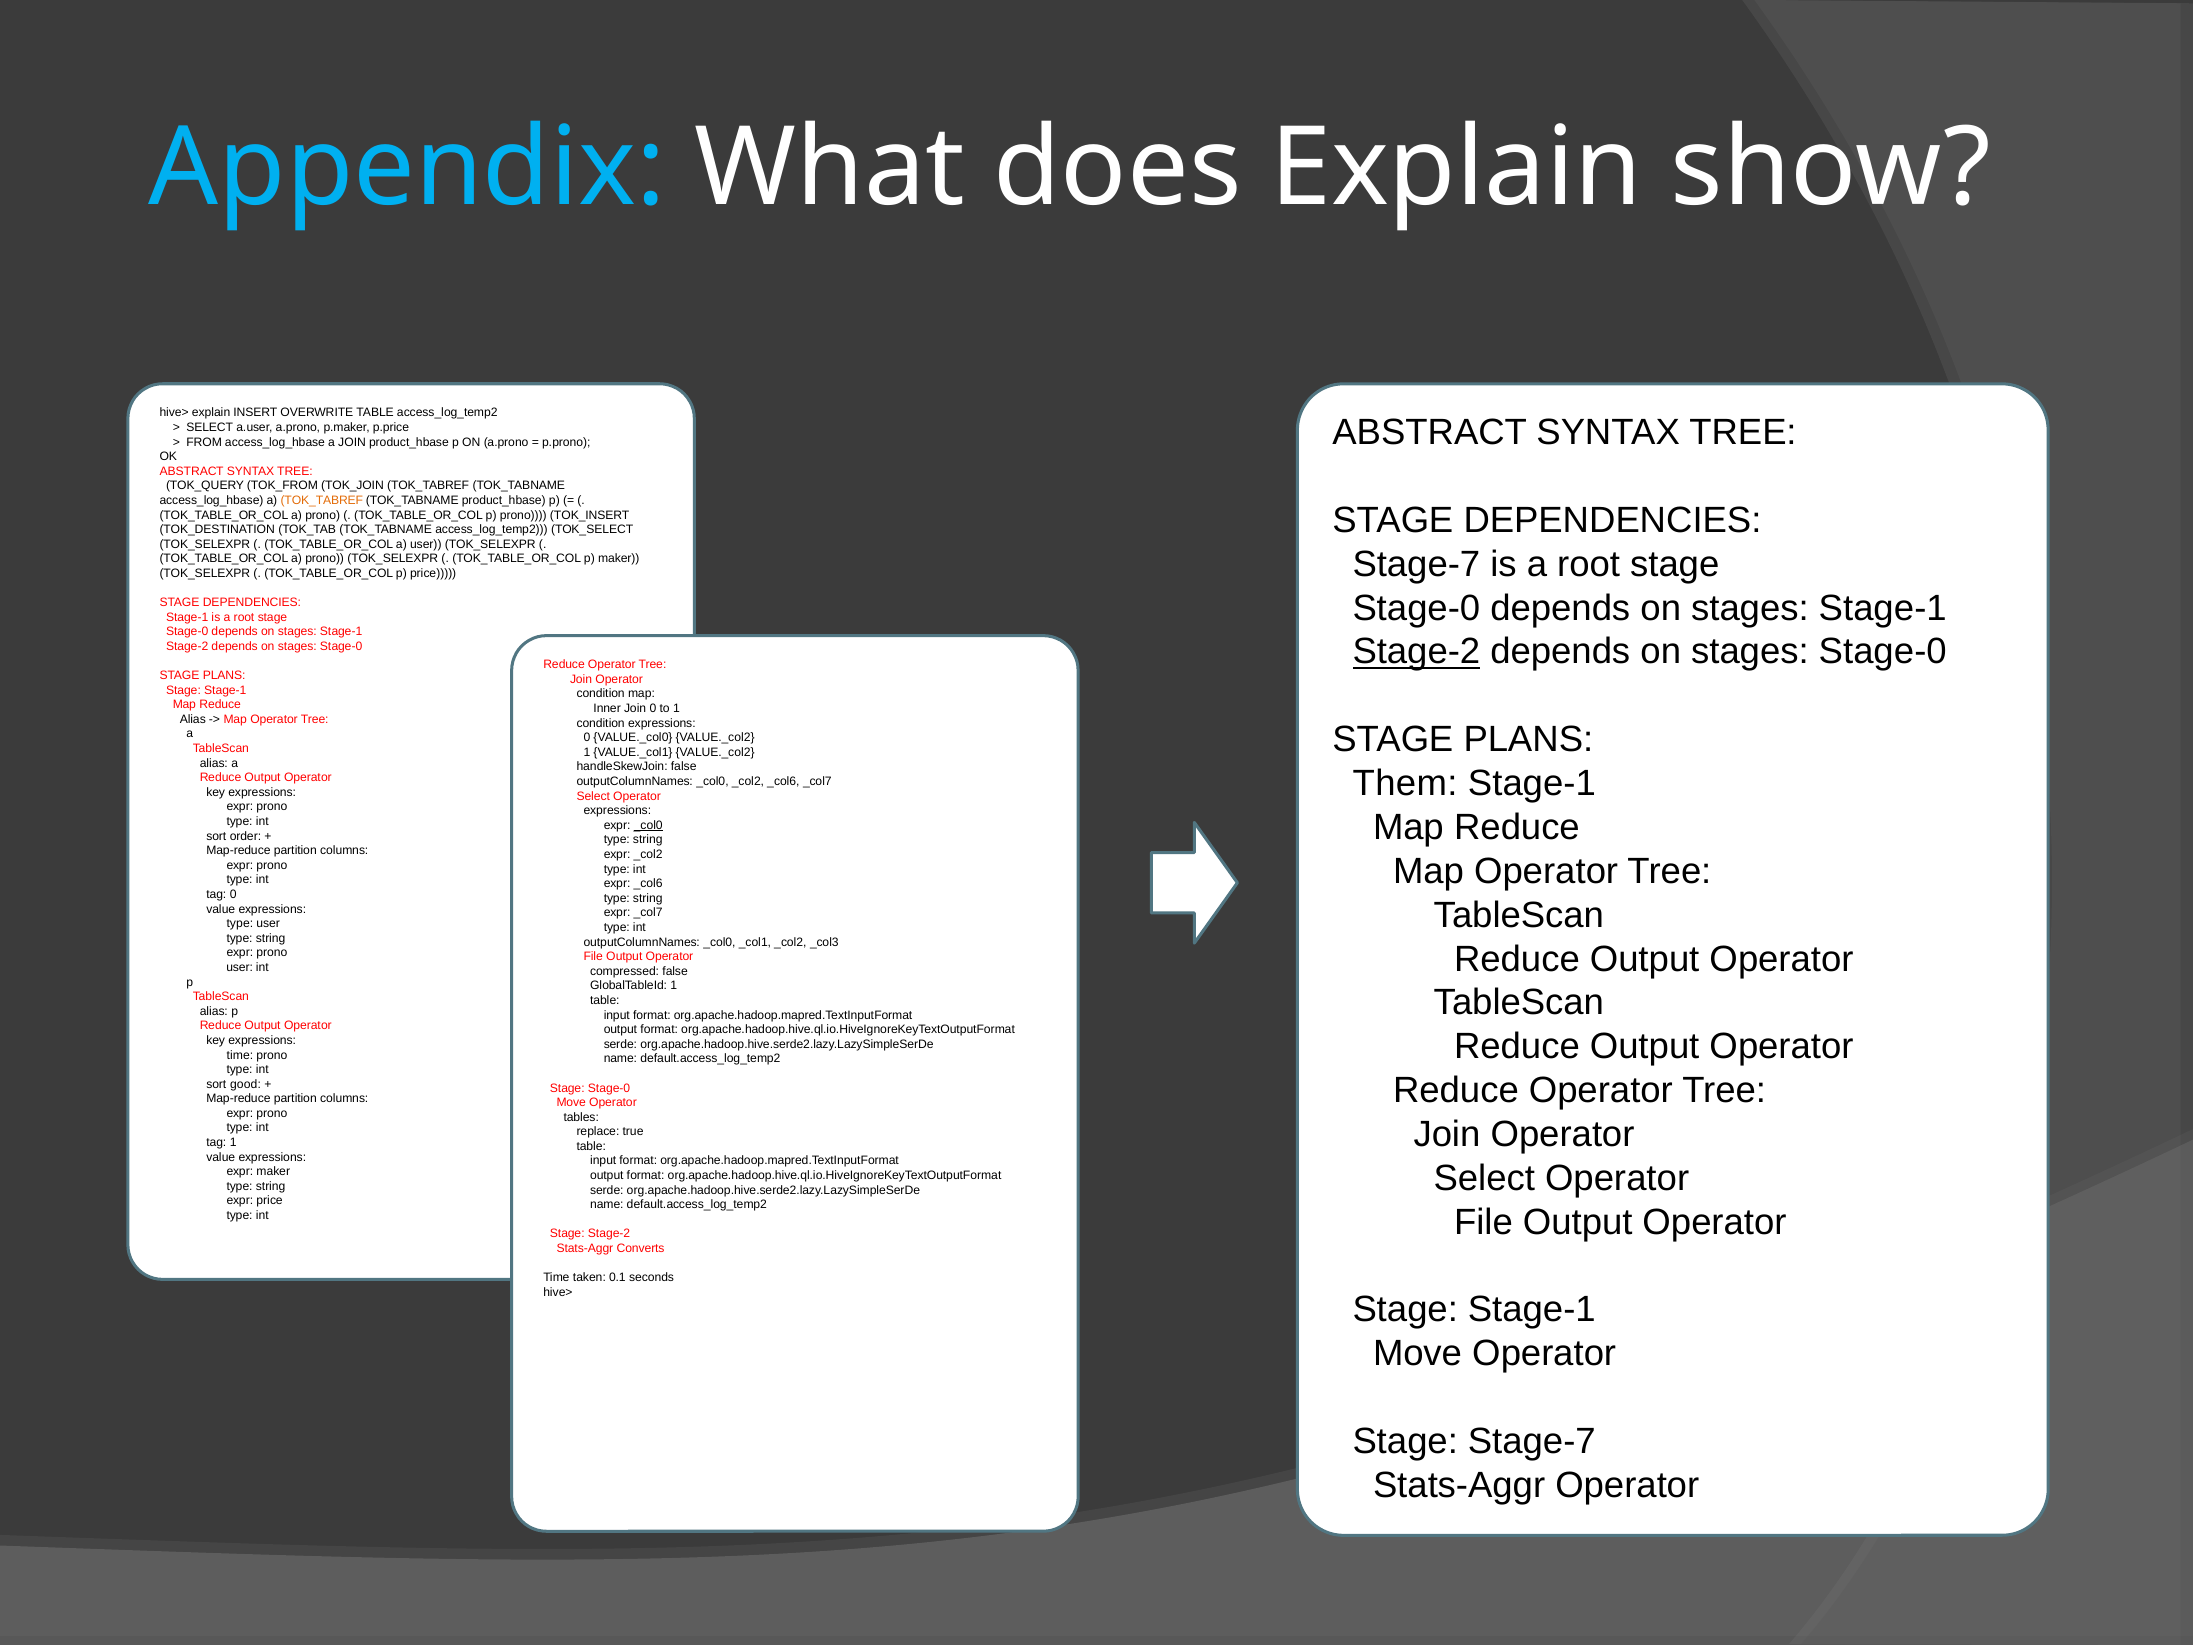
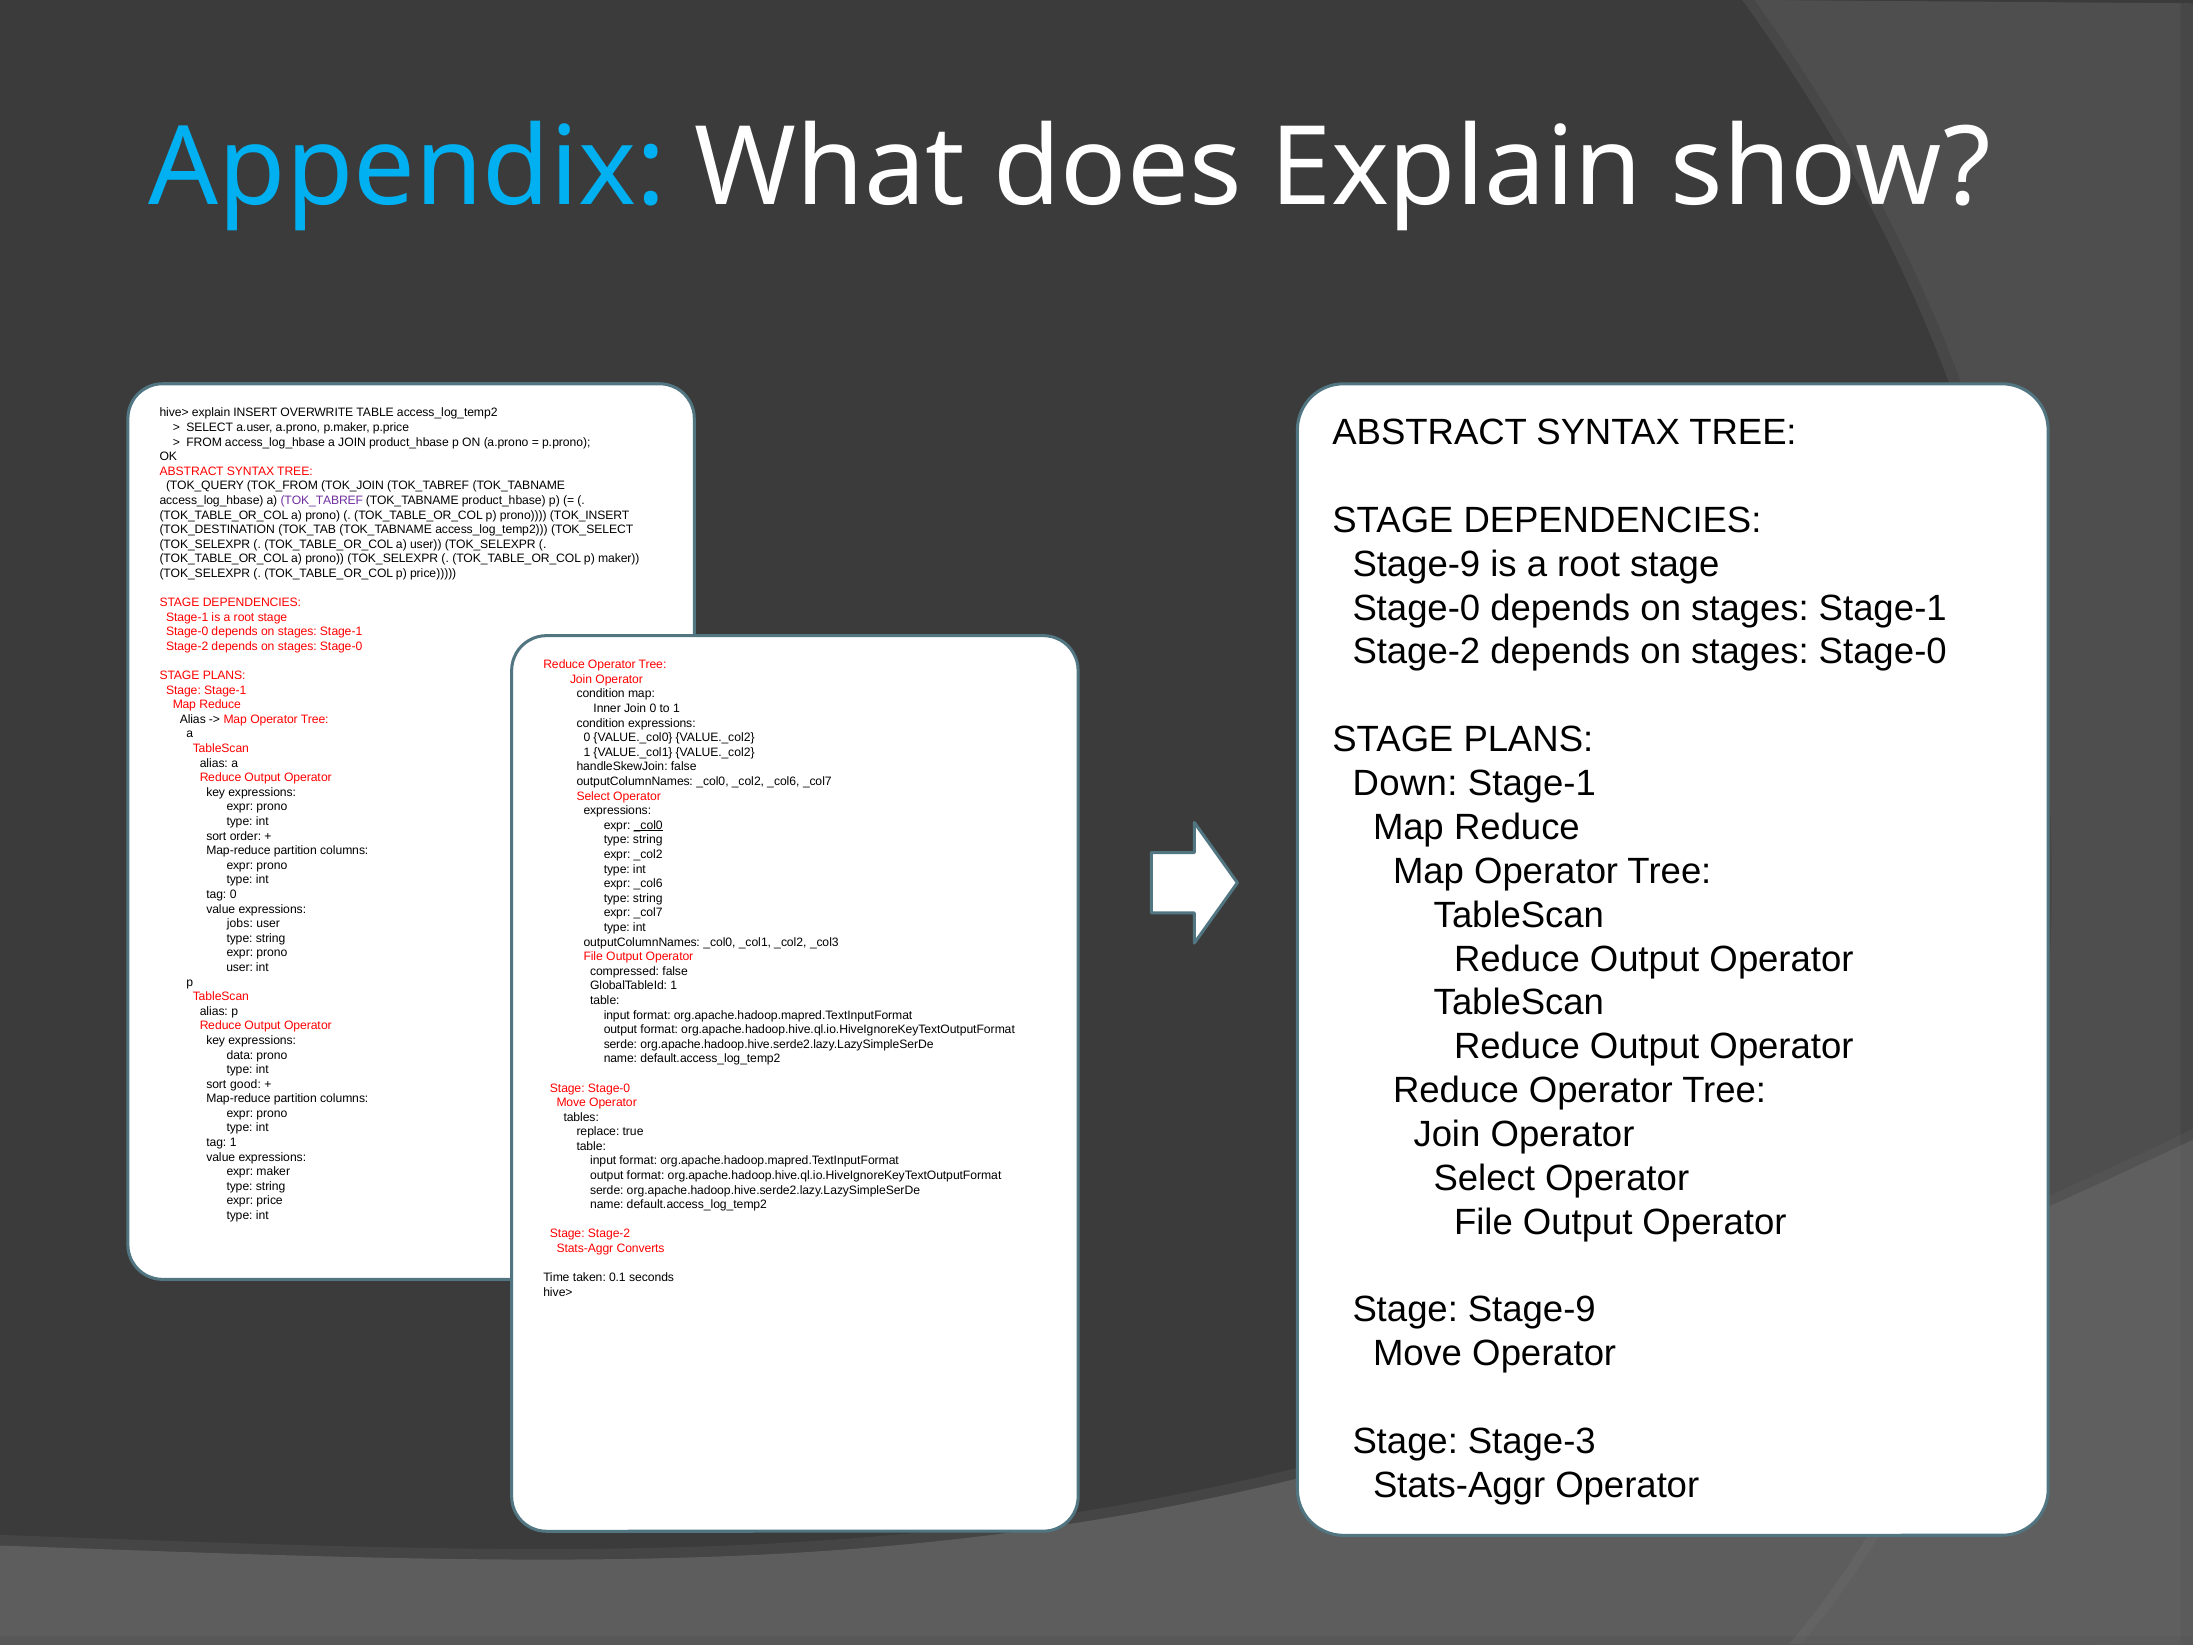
TOK_TABREF colour: orange -> purple (322, 500)
Stage-7: Stage-7 -> Stage-9 (1416, 564)
Stage-2 underline: present -> none (1416, 652)
Them: Them -> Down (1405, 783)
type: type -> jobs (240, 924)
time: time -> data (240, 1055)
Stage-1: Stage-1 -> Stage-9 (1532, 1310)
Stage Stage-7: Stage-7 -> Stage-3 (1532, 1441)
